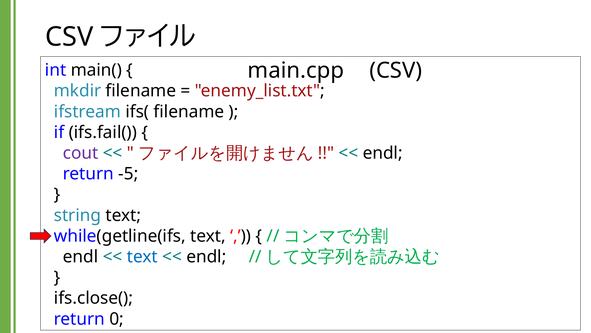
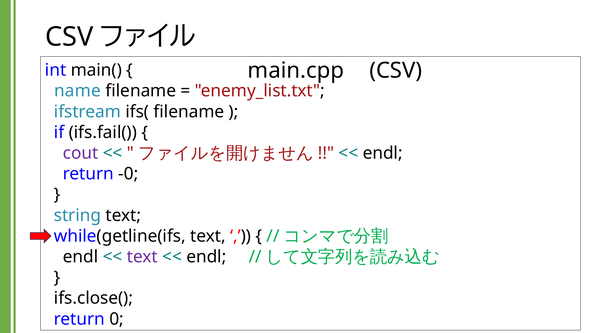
mkdir: mkdir -> name (77, 91)
-5: -5 -> -0 (128, 174)
text colour: blue -> purple (142, 256)
